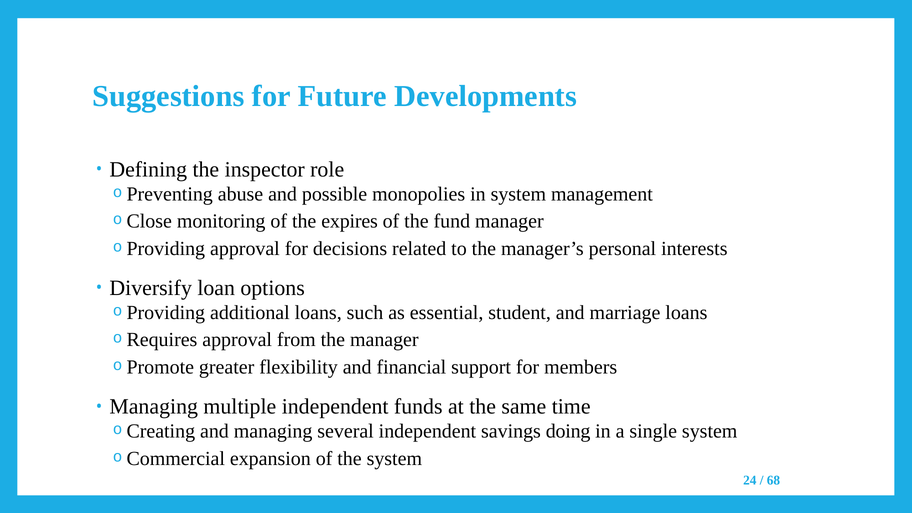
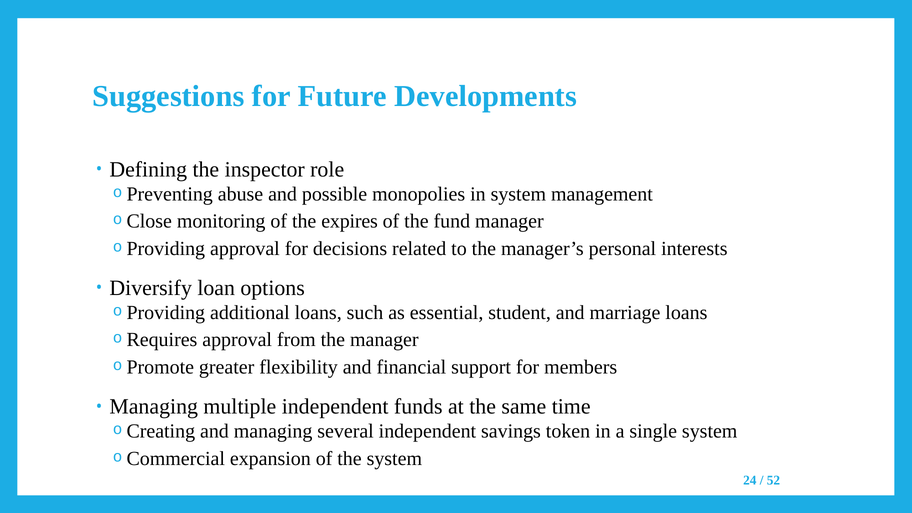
doing: doing -> token (568, 431)
68: 68 -> 52 (773, 480)
